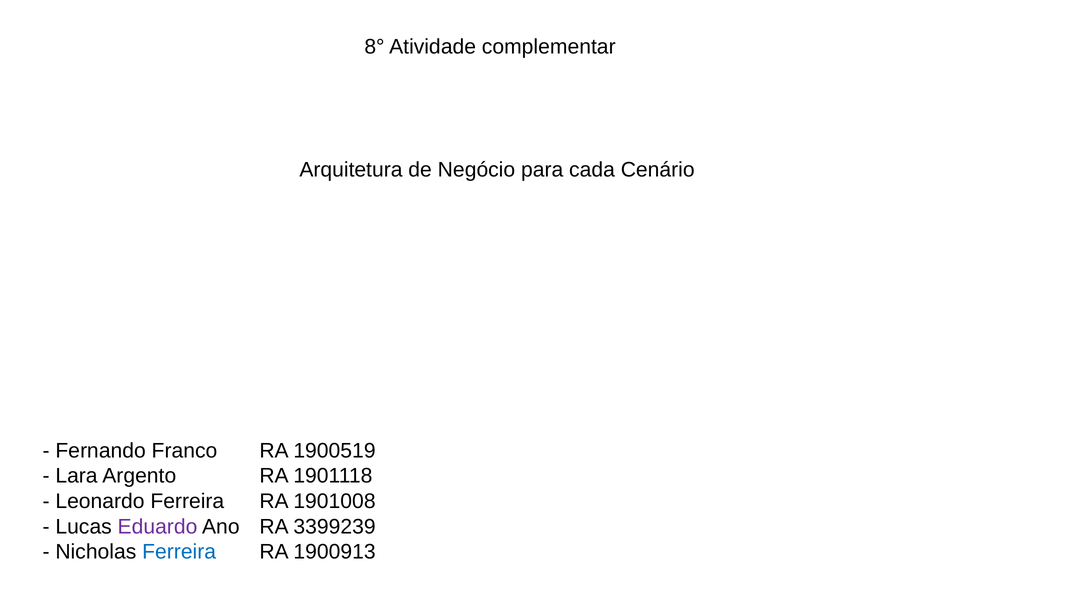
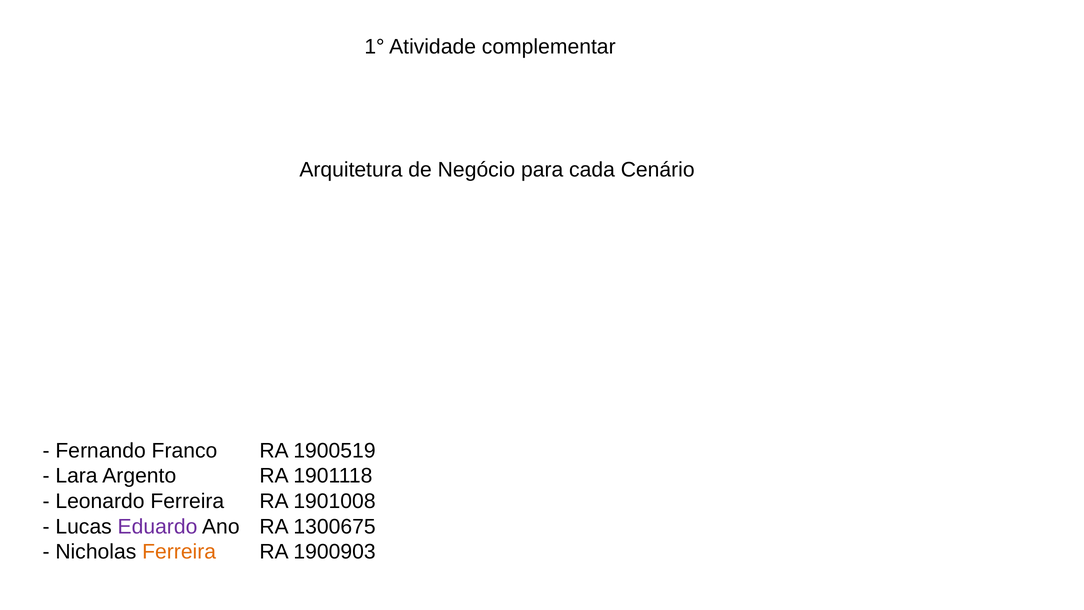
8°: 8° -> 1° (374, 47)
3399239: 3399239 -> 1300675 (334, 526)
Ferreira colour: blue -> orange (179, 552)
1900913: 1900913 -> 1900903 (334, 552)
